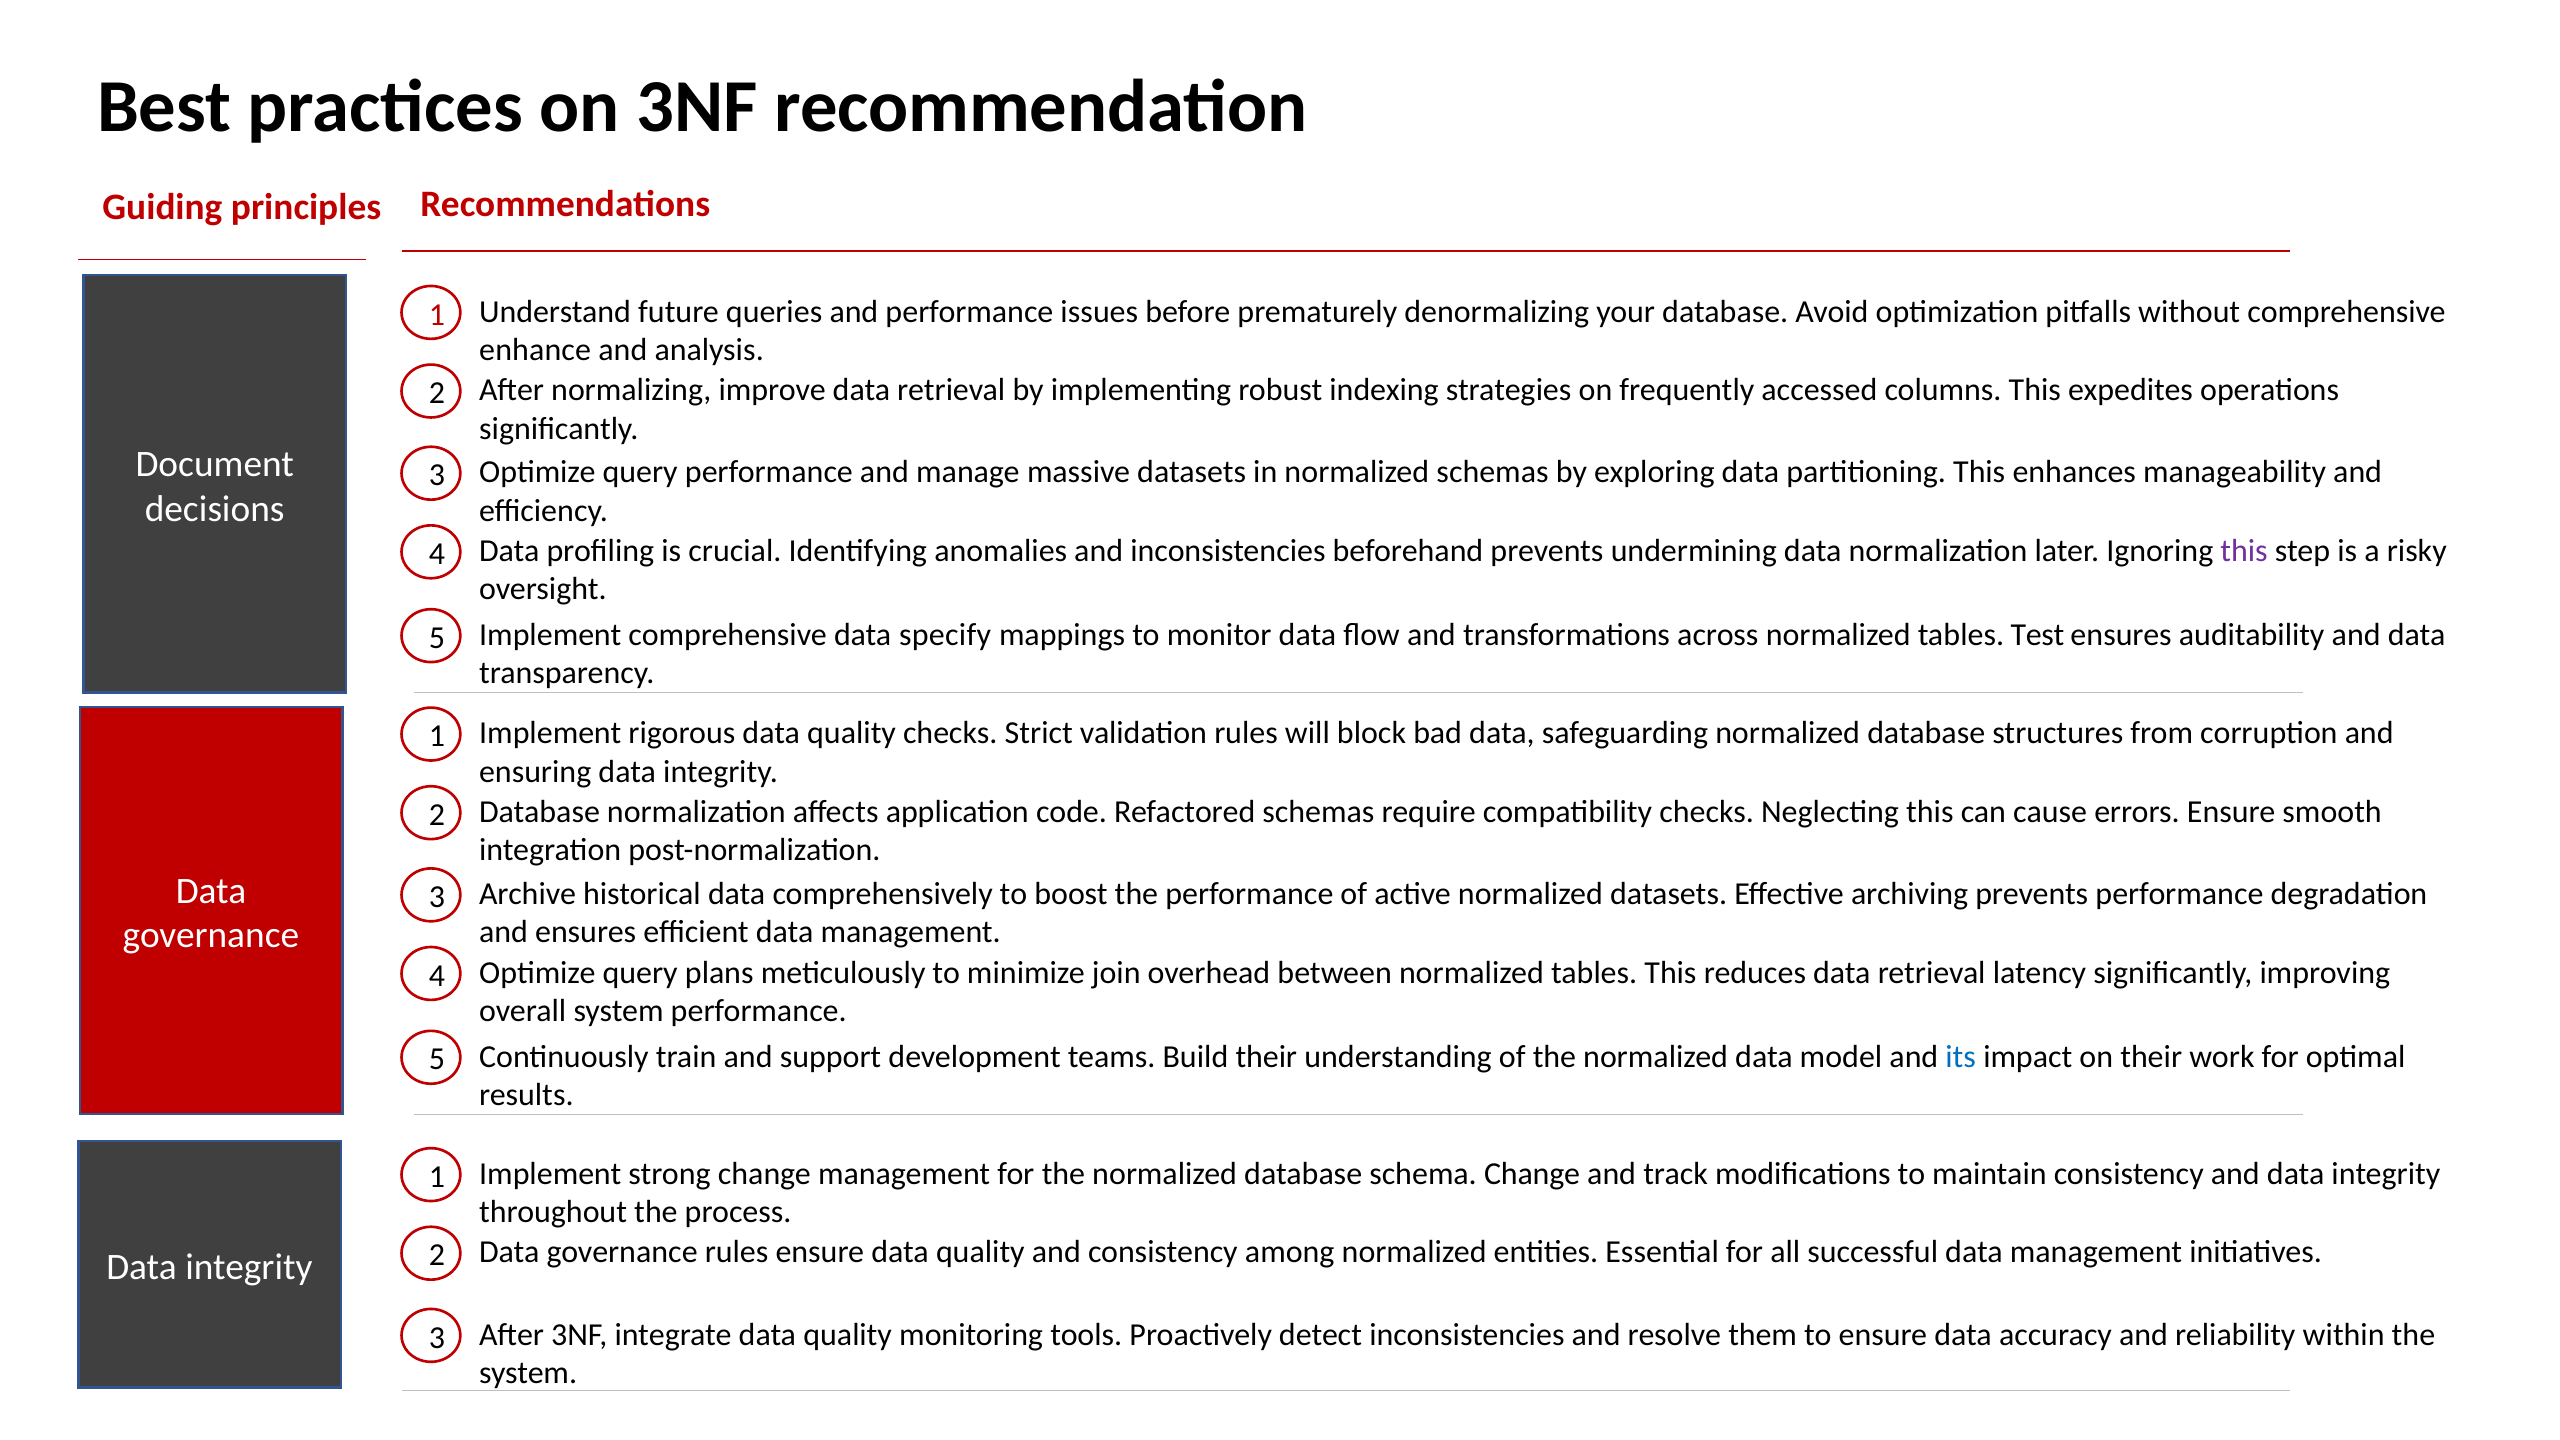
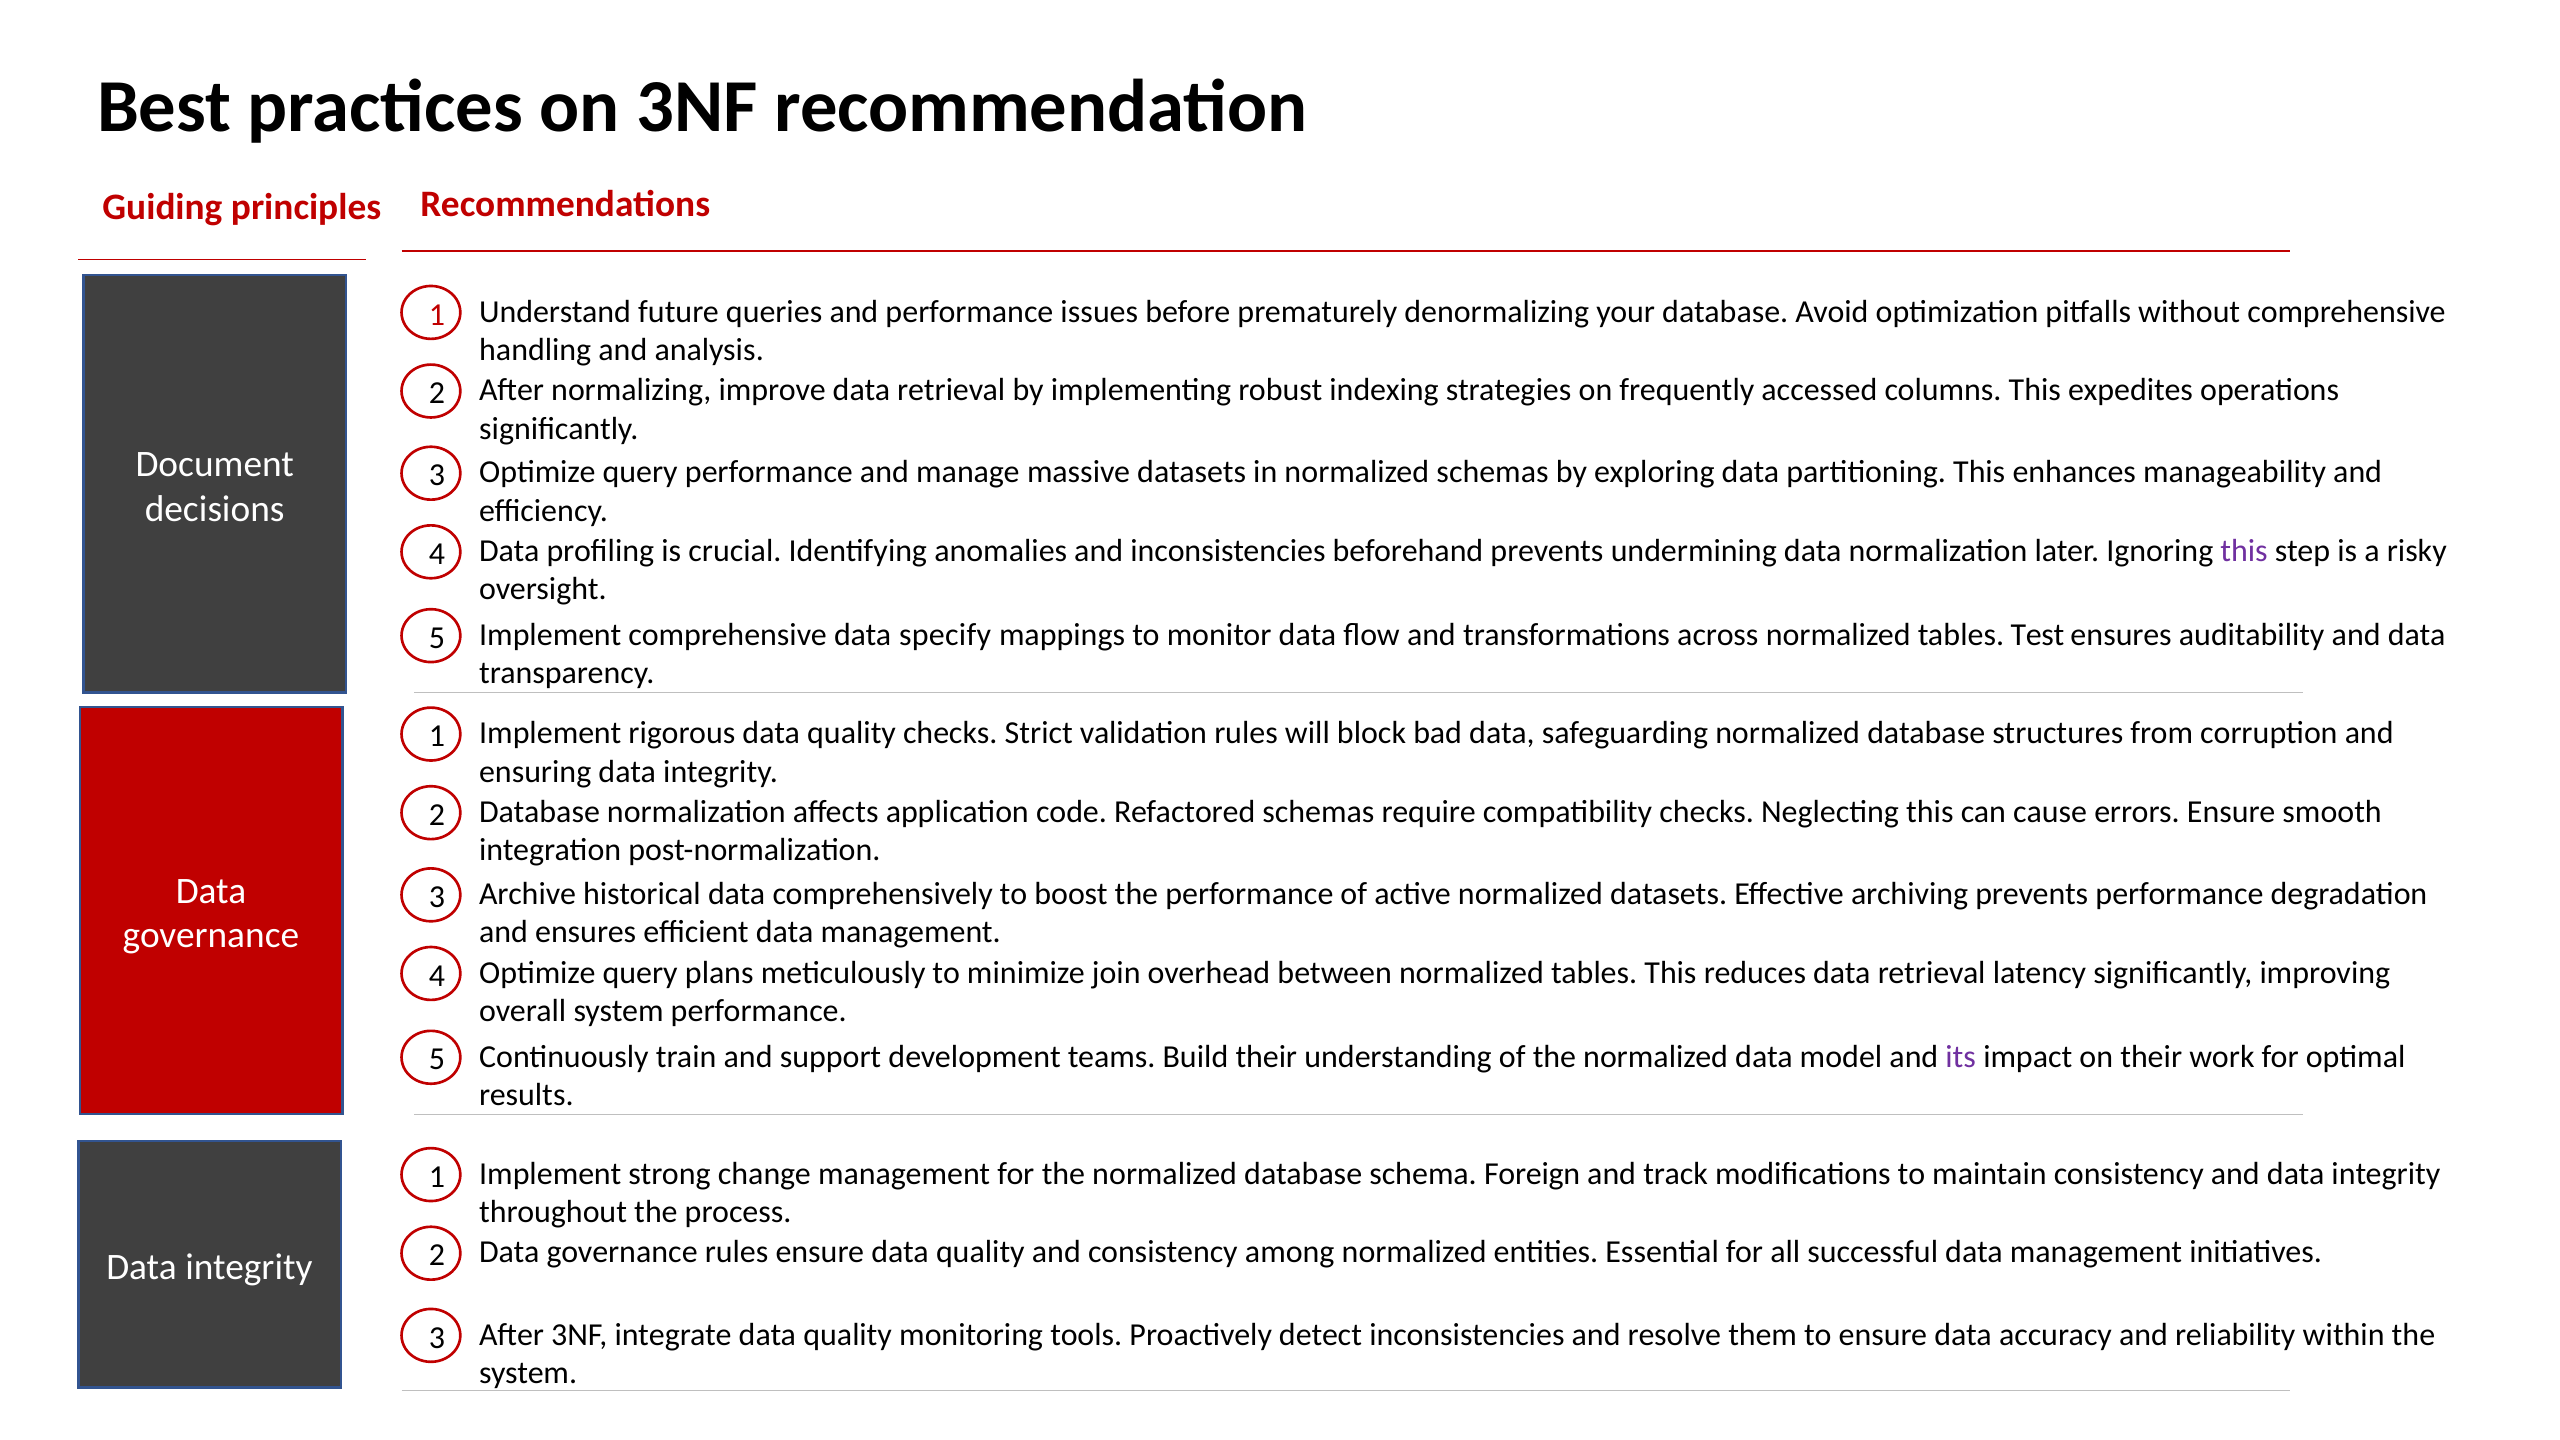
enhance: enhance -> handling (535, 350)
its colour: blue -> purple (1961, 1056)
schema Change: Change -> Foreign (1532, 1174)
